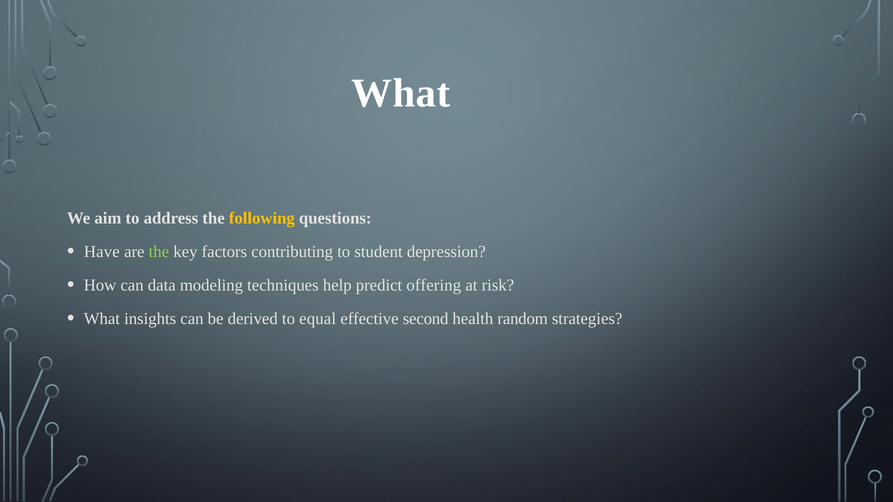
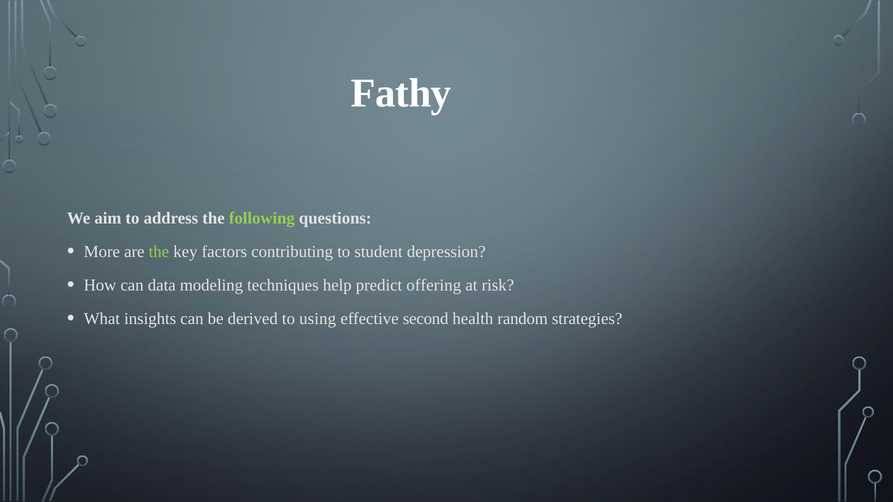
What: What -> Fathy (401, 93)
following colour: yellow -> light green (262, 219)
Have: Have -> More (102, 252)
equal: equal -> using (318, 319)
